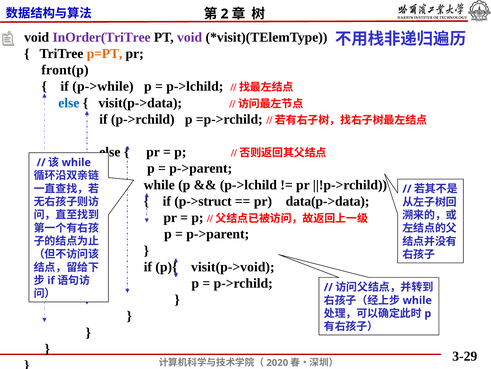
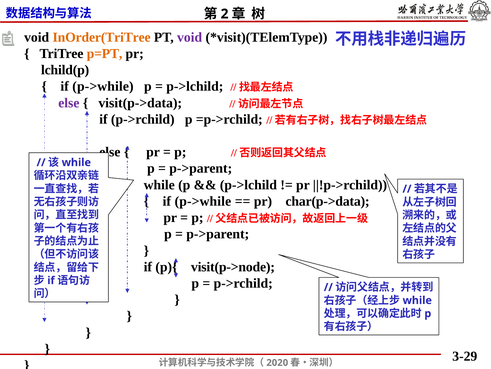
InOrder(TriTree colour: purple -> orange (102, 37)
front(p: front(p -> lchild(p (65, 70)
else colour: blue -> purple (69, 103)
p->struct: p->struct -> p->while (203, 201)
data(p->data: data(p->data -> char(p->data (328, 201)
visit(p->void: visit(p->void -> visit(p->node (233, 266)
